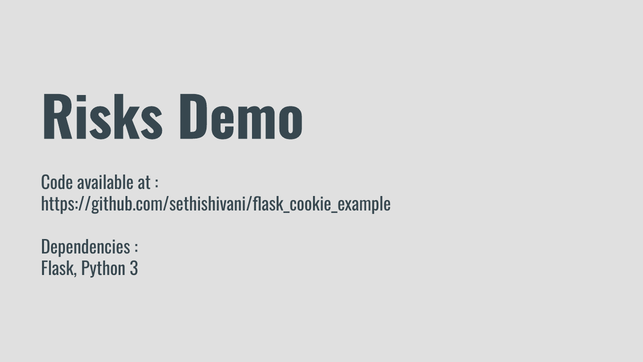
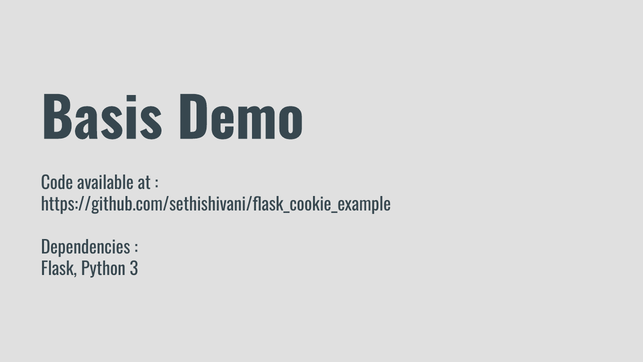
Risks: Risks -> Basis (102, 120)
